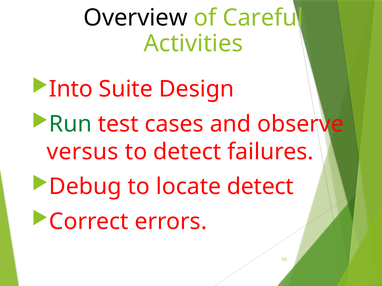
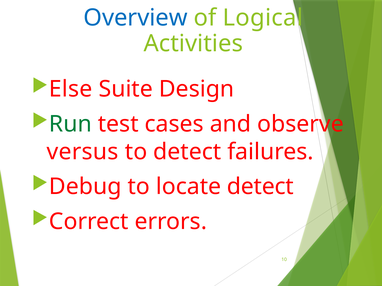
Overview colour: black -> blue (136, 18)
Careful: Careful -> Logical (263, 18)
Into: Into -> Else (71, 89)
